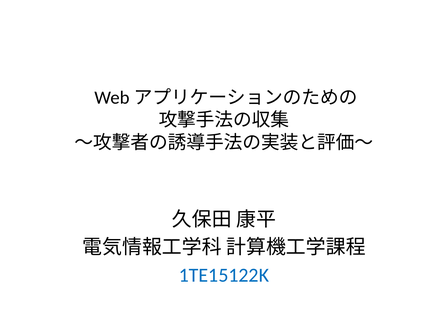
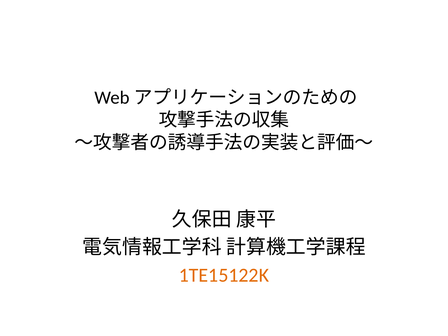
1TE15122K colour: blue -> orange (224, 275)
